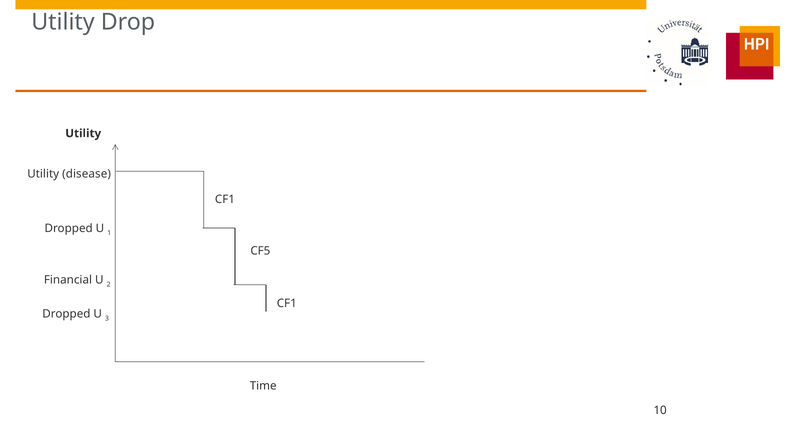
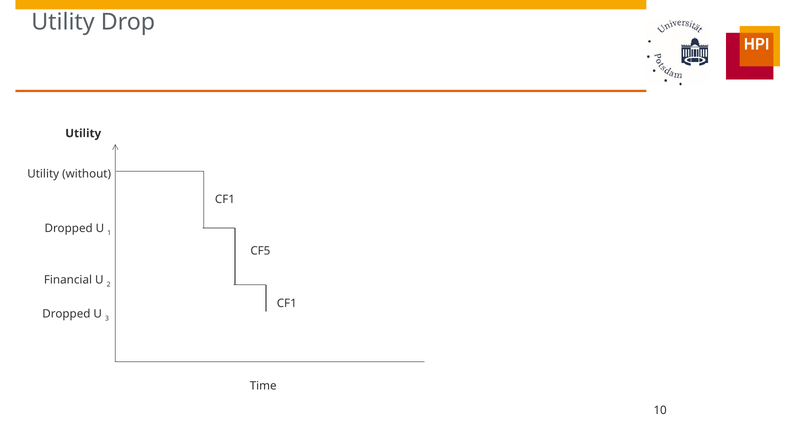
disease: disease -> without (87, 174)
